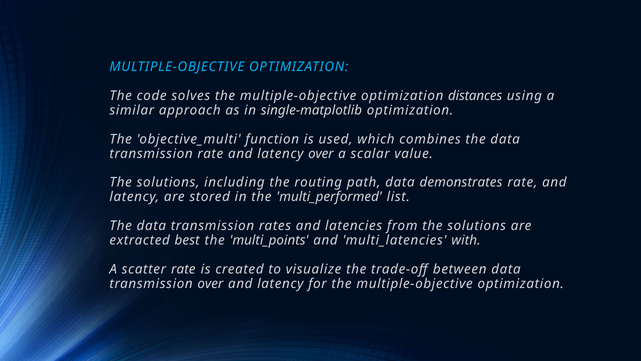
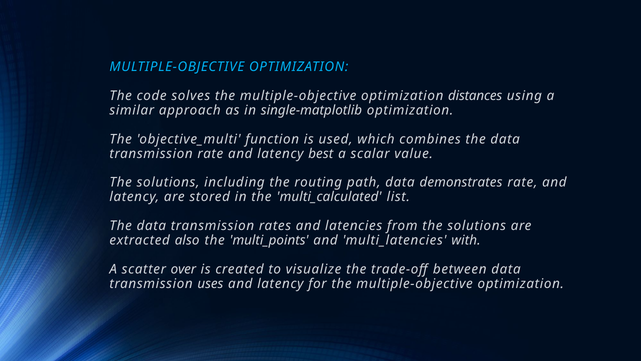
latency over: over -> best (321, 154)
multi_performed: multi_performed -> multi_calculated (329, 197)
best: best -> also (187, 240)
scatter rate: rate -> over (183, 269)
transmission over: over -> uses (210, 283)
